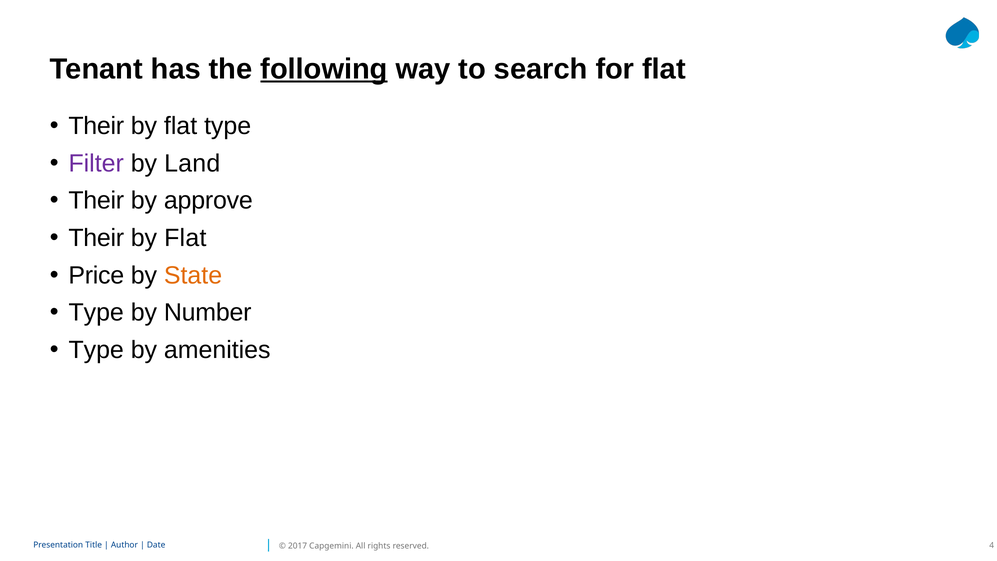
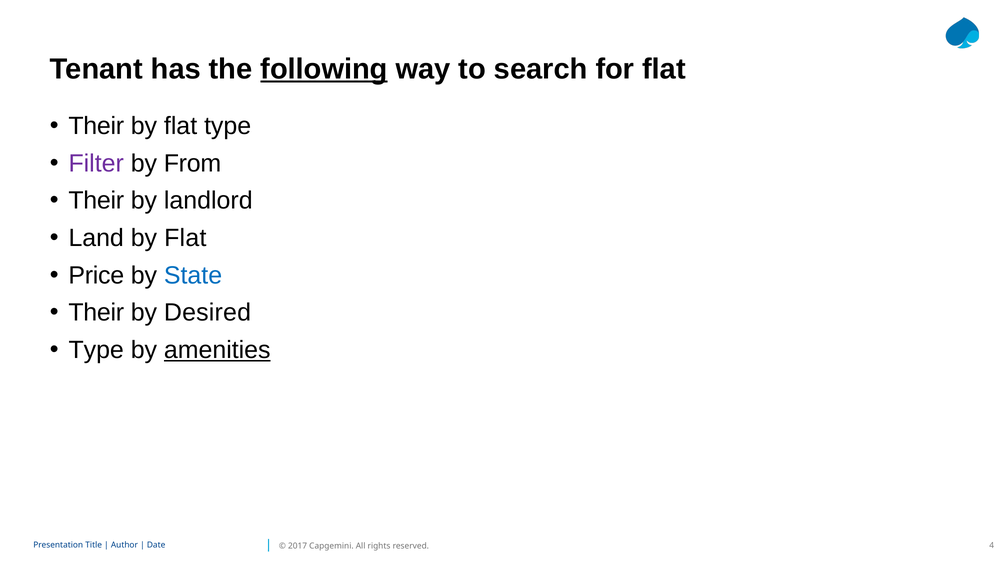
Land: Land -> From (192, 163)
approve: approve -> landlord (208, 201)
Their: Their -> Land (96, 238)
State colour: orange -> blue (193, 275)
Type: Type -> Their (96, 313)
Number: Number -> Desired (207, 313)
amenities underline: none -> present (217, 350)
